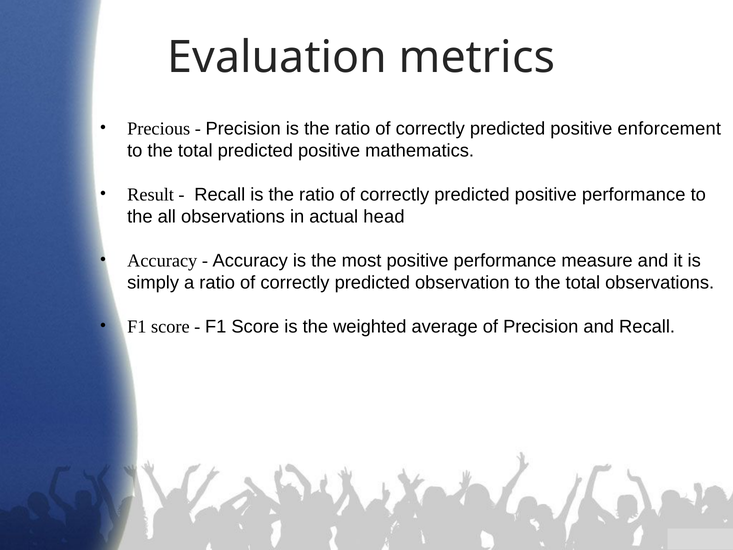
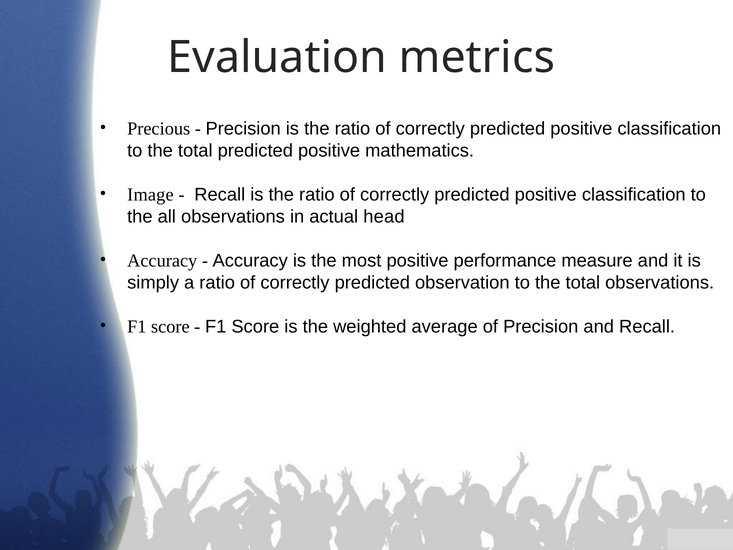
enforcement: enforcement -> classification (669, 128)
Result: Result -> Image (150, 194)
performance: performance -> classification (634, 194)
